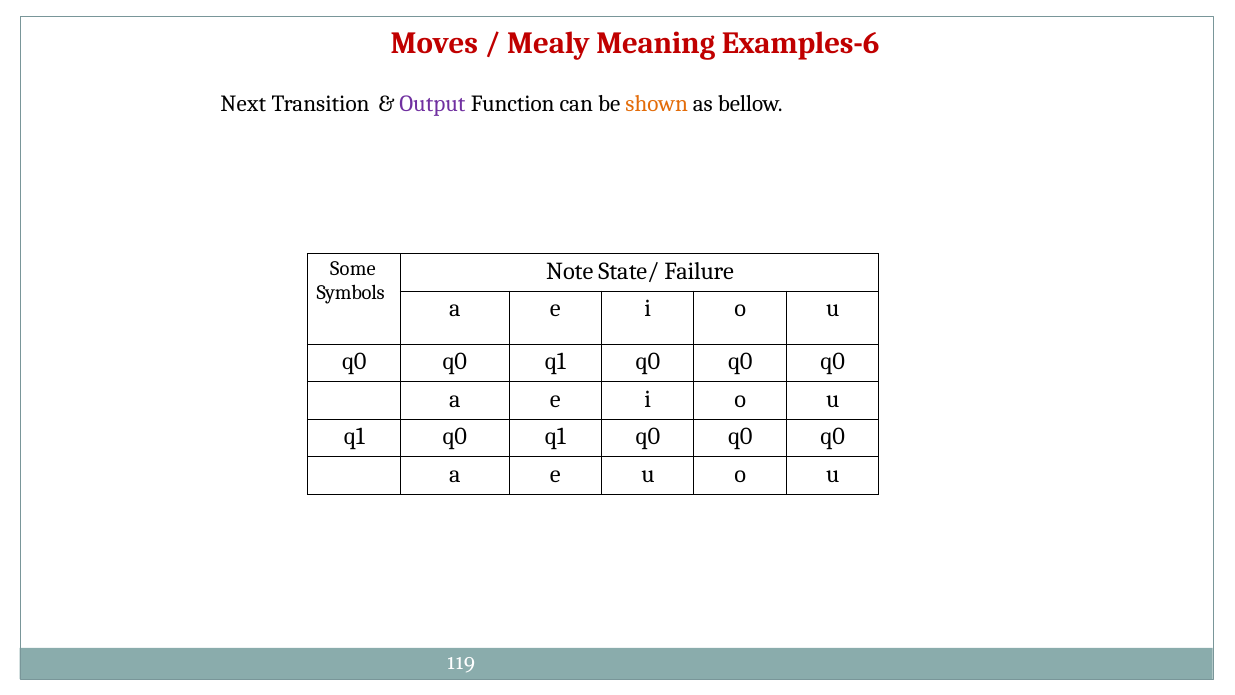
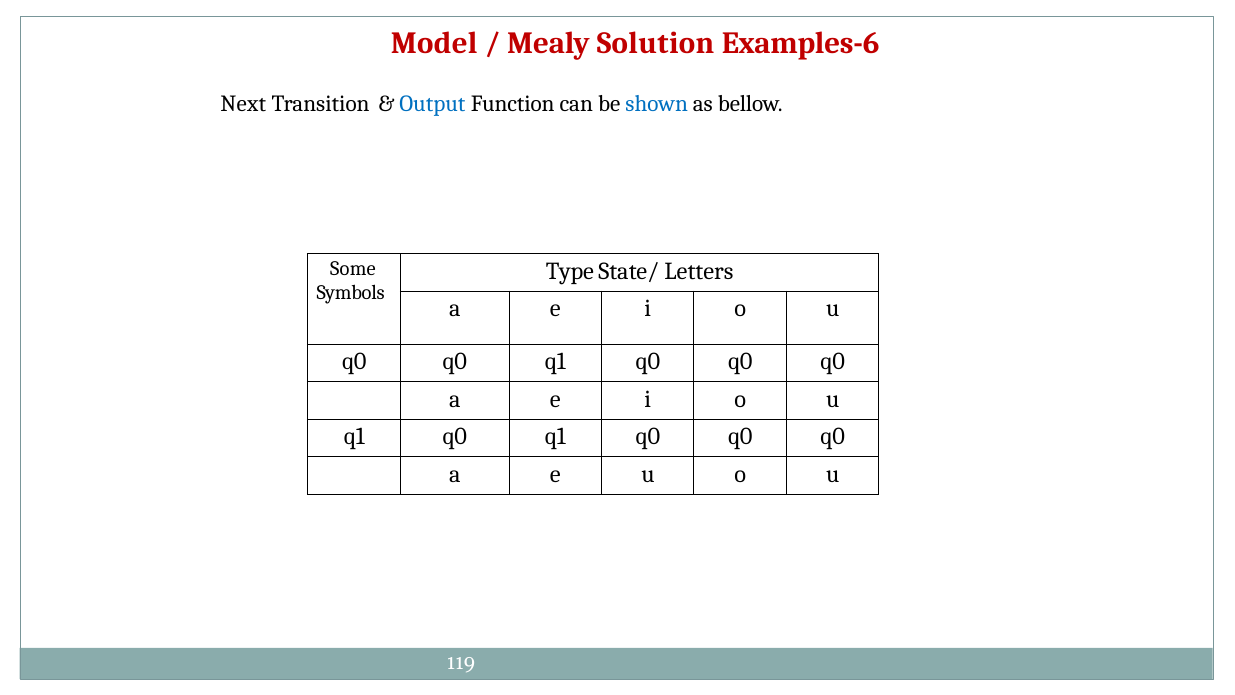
Moves: Moves -> Model (434, 44)
Meaning: Meaning -> Solution (655, 44)
Output colour: purple -> blue (432, 104)
shown colour: orange -> blue (657, 104)
Note: Note -> Type (570, 271)
Failure: Failure -> Letters (699, 271)
